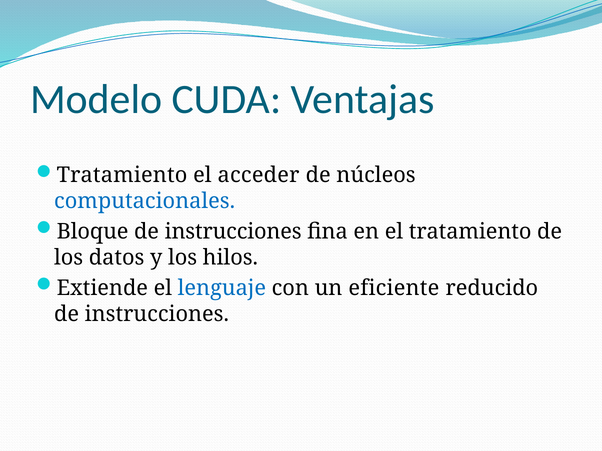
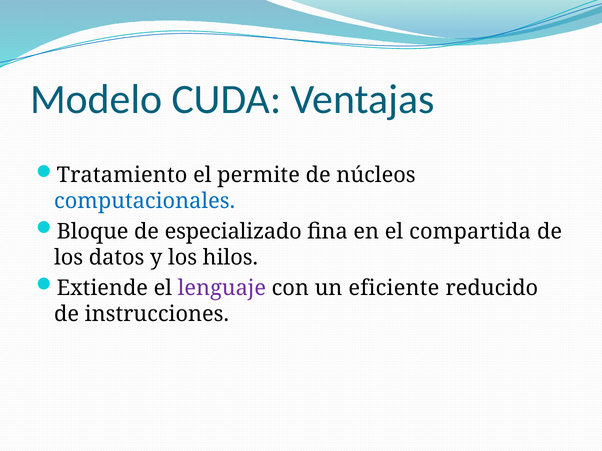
acceder: acceder -> permite (259, 175)
instrucciones: instrucciones -> especializado (233, 232)
el tratamiento: tratamiento -> compartida (470, 232)
lenguaje colour: blue -> purple (222, 288)
